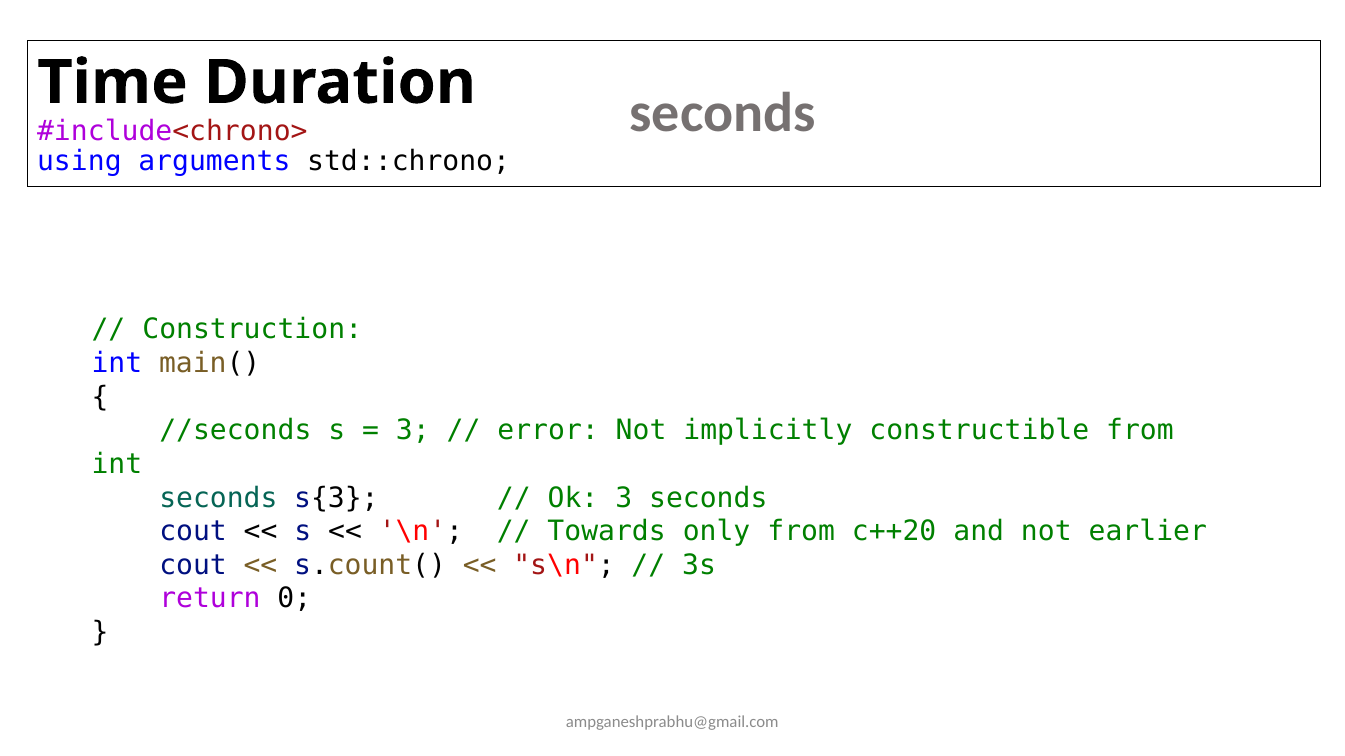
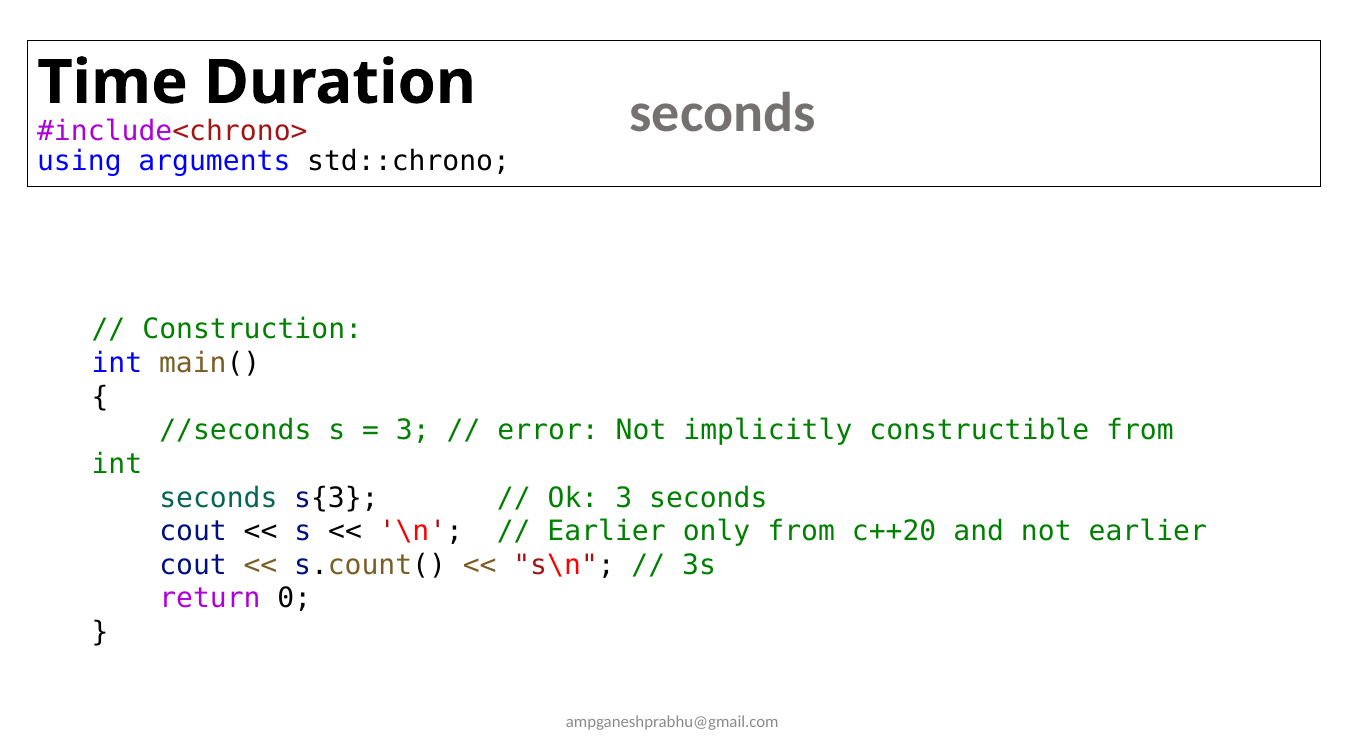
Towards: Towards -> Earlier (607, 532)
